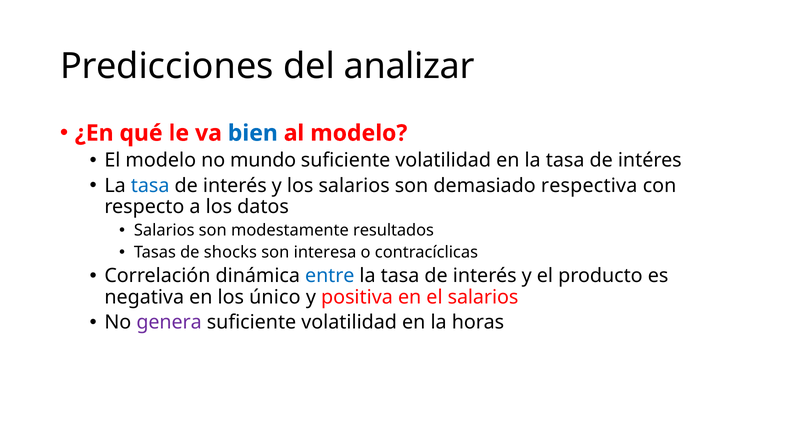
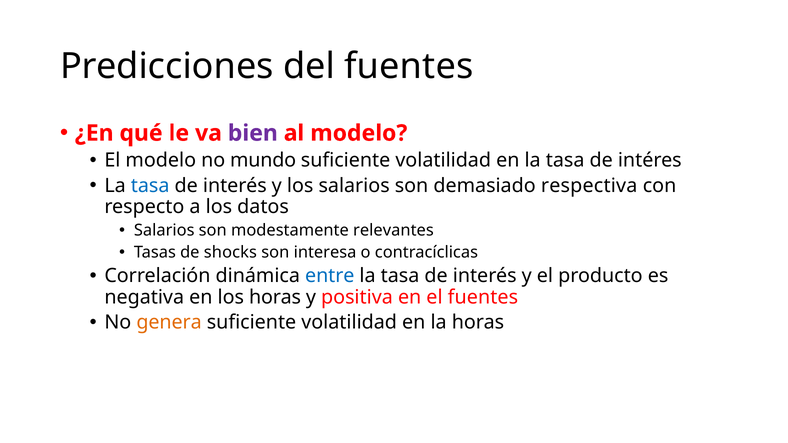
del analizar: analizar -> fuentes (409, 66)
bien colour: blue -> purple (253, 133)
resultados: resultados -> relevantes (393, 231)
los único: único -> horas (275, 297)
el salarios: salarios -> fuentes (483, 297)
genera colour: purple -> orange (169, 323)
